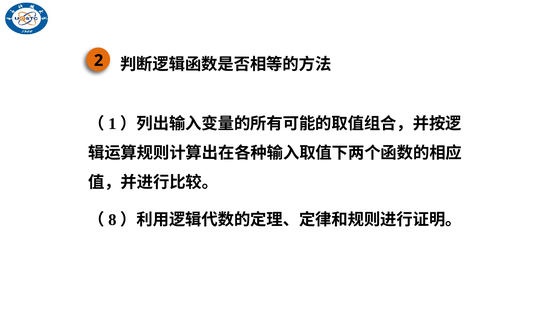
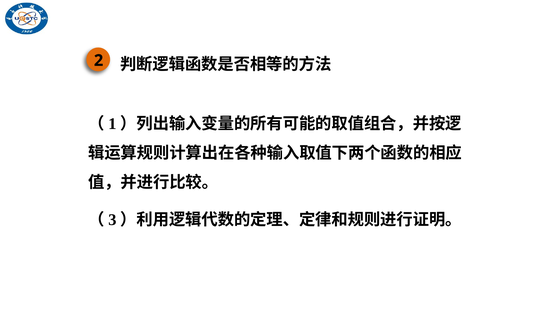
8: 8 -> 3 (112, 220)
